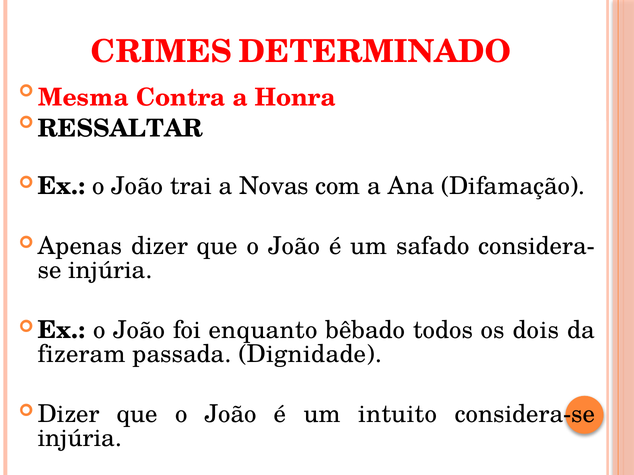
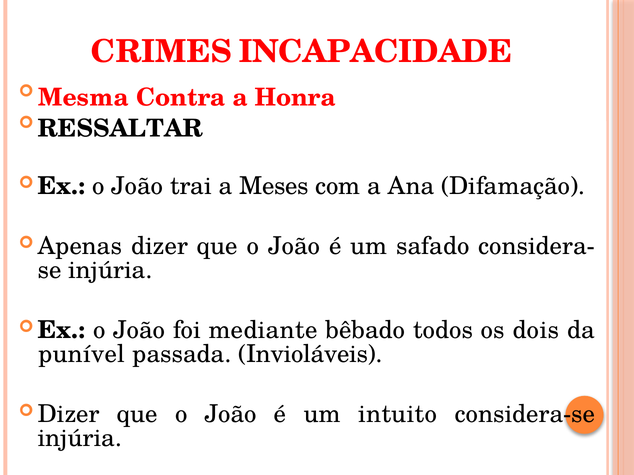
DETERMINADO: DETERMINADO -> INCAPACIDADE (375, 52)
Novas: Novas -> Meses (274, 186)
enquanto: enquanto -> mediante (263, 330)
fizeram: fizeram -> punível (82, 354)
Dignidade: Dignidade -> Invioláveis (310, 354)
